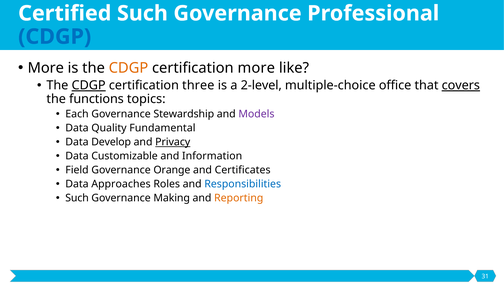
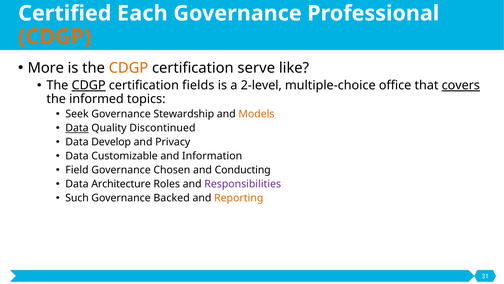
Certified Such: Such -> Each (142, 13)
CDGP colour: blue -> orange (55, 37)
certification more: more -> serve (256, 68)
three: three -> fields (198, 85)
functions: functions -> informed (96, 99)
Each: Each -> Seek (77, 114)
Models colour: purple -> orange (256, 114)
Data underline: none -> present (77, 128)
Fundamental: Fundamental -> Discontinued (162, 128)
Privacy underline: present -> none (173, 142)
Orange: Orange -> Chosen (172, 170)
Certificates: Certificates -> Conducting (243, 170)
Approaches: Approaches -> Architecture (121, 184)
Responsibilities colour: blue -> purple (243, 184)
Making: Making -> Backed (172, 198)
